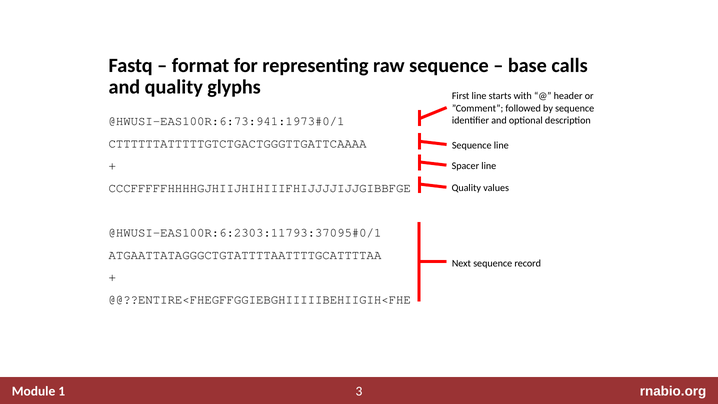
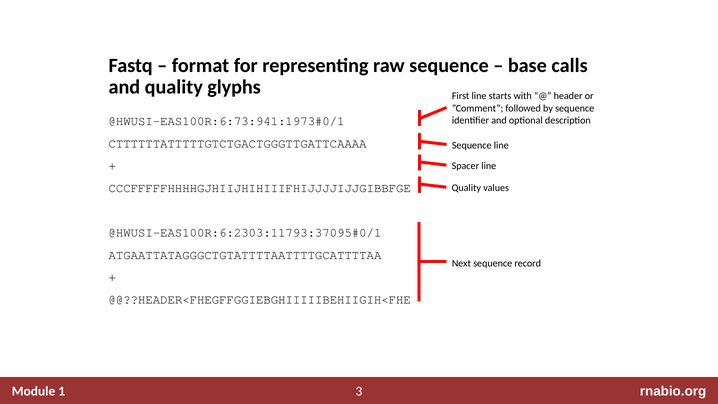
@@??ENTIRE<FHEGFFGGIEBGHIIIIIBEHIIGIH<FHE: @@??ENTIRE<FHEGFFGGIEBGHIIIIIBEHIIGIH<FHE -> @@??HEADER<FHEGFFGGIEBGHIIIIIBEHIIGIH<FHE (260, 300)
